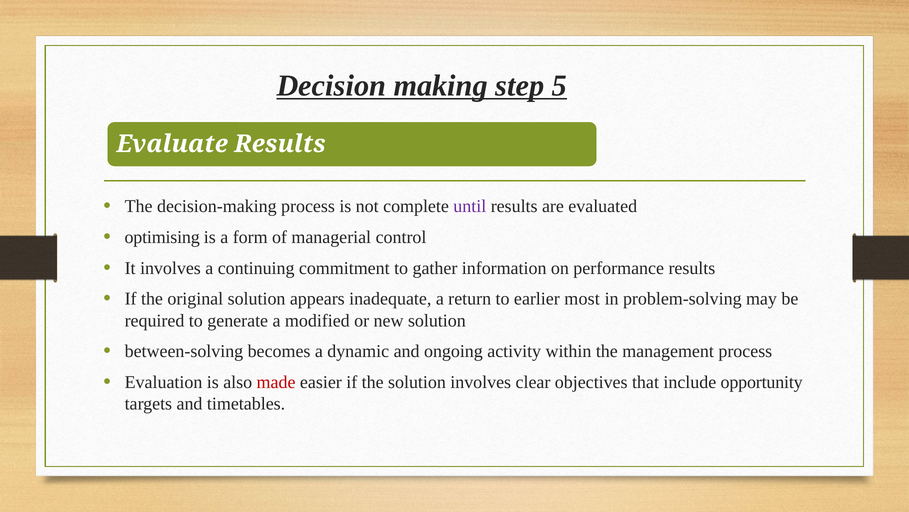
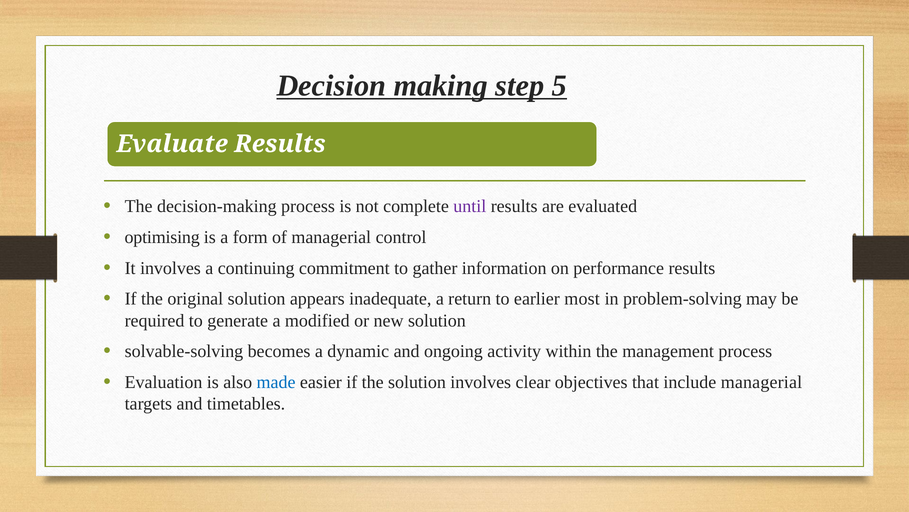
between‐solving: between‐solving -> solvable‐solving (184, 351)
made colour: red -> blue (276, 382)
include opportunity: opportunity -> managerial (761, 382)
